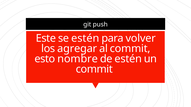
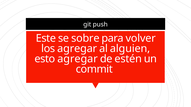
se estén: estén -> sobre (85, 38)
al commit: commit -> alguien (130, 49)
esto nombre: nombre -> agregar (78, 59)
